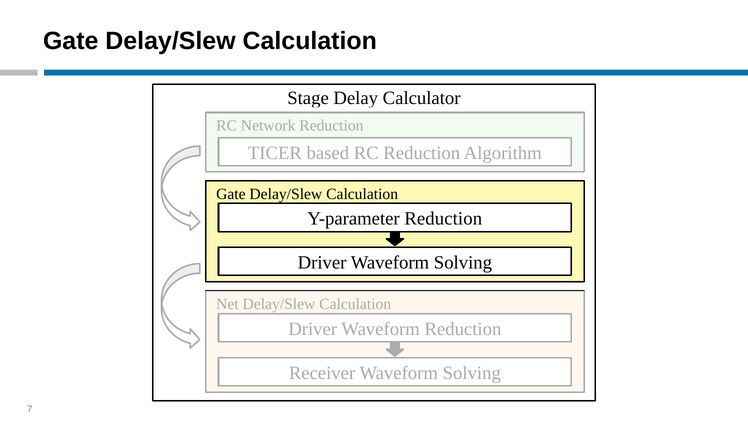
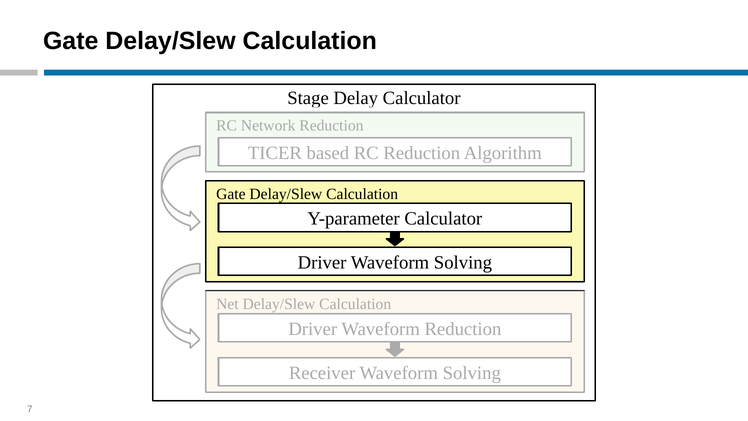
Y-parameter Reduction: Reduction -> Calculator (443, 219)
